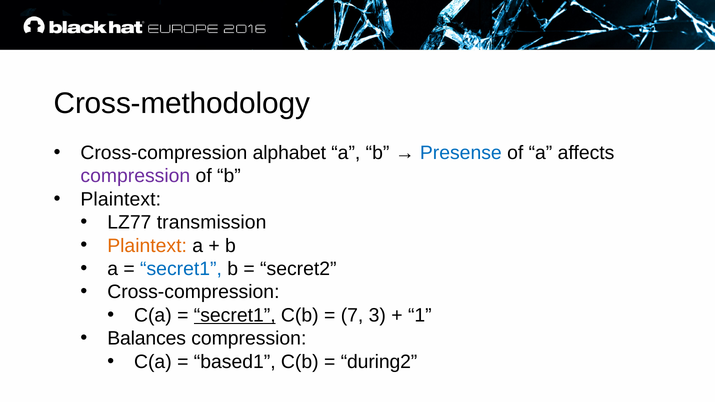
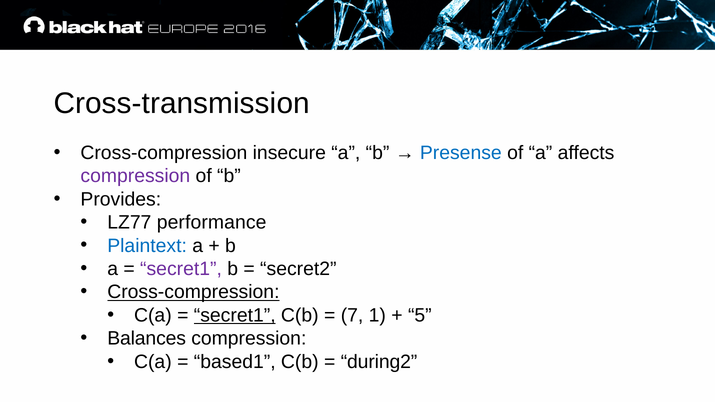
Cross-methodology: Cross-methodology -> Cross-transmission (182, 103)
alphabet: alphabet -> insecure (289, 153)
Plaintext: Plaintext -> Provides (121, 199)
transmission: transmission -> performance (212, 223)
Plaintext colour: orange -> blue (147, 246)
secret1 colour: blue -> purple (181, 269)
Cross-compression underline: none -> present (193, 292)
3: 3 -> 1 (377, 315)
1: 1 -> 5 (420, 315)
